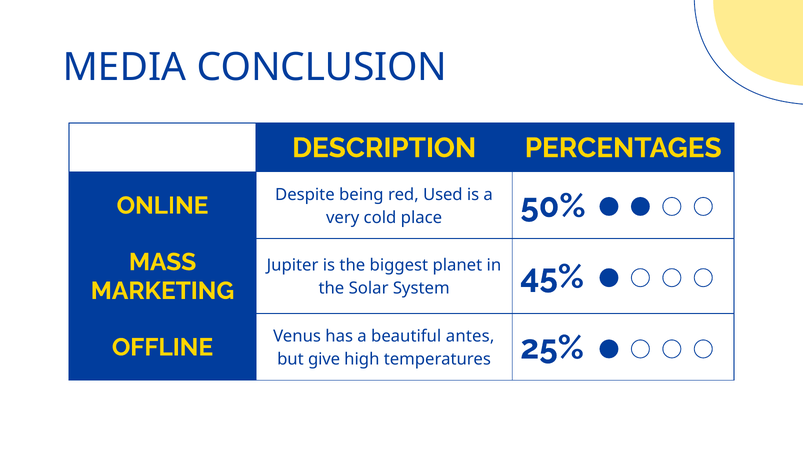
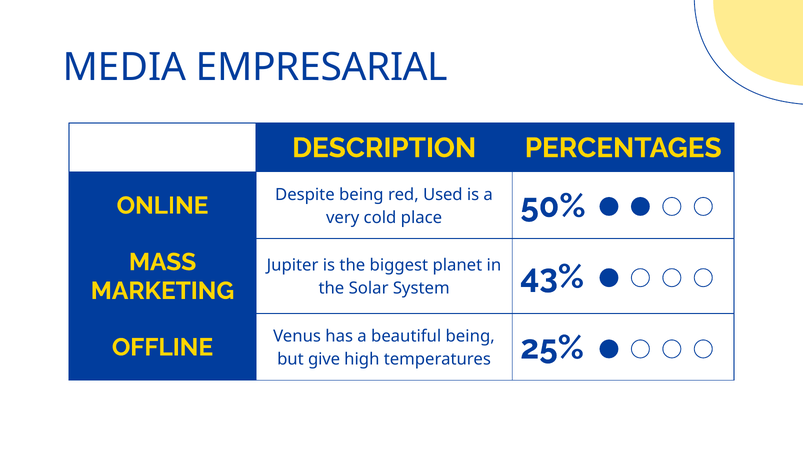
CONCLUSION: CONCLUSION -> EMPRESARIAL (322, 67)
45%: 45% -> 43% (552, 276)
beautiful antes: antes -> being (470, 336)
